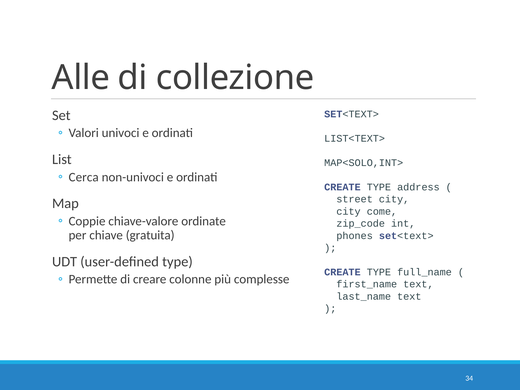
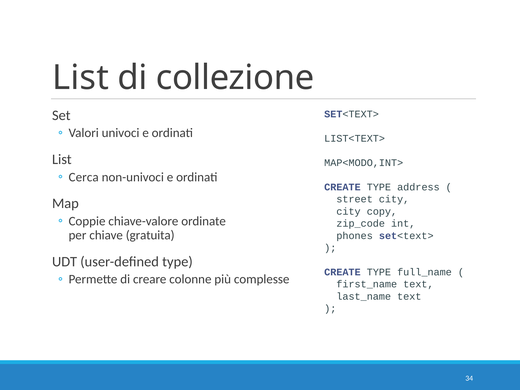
Alle: Alle -> List (81, 78)
MAP<SOLO,INT>: MAP<SOLO,INT> -> MAP<MODO,INT> (364, 163)
come: come -> copy (382, 211)
